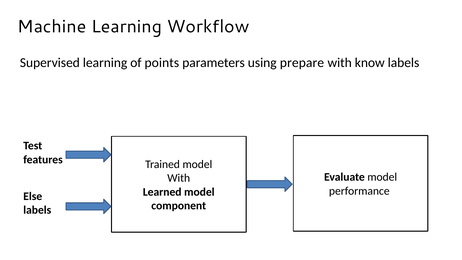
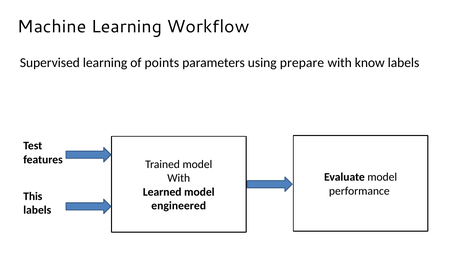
Else: Else -> This (33, 196)
component: component -> engineered (179, 206)
